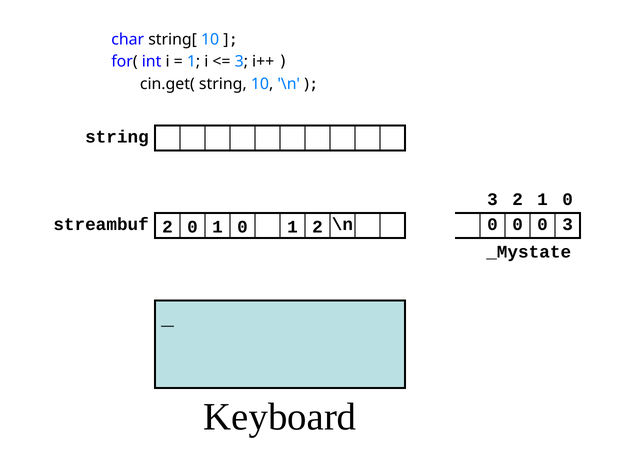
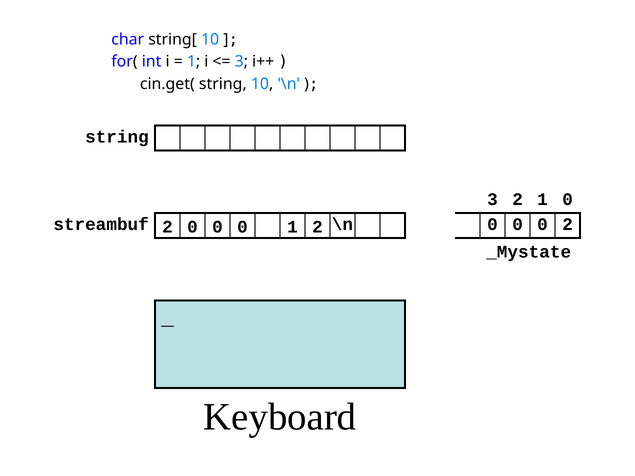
0 3: 3 -> 2 (568, 225)
2 0 1: 1 -> 0 (217, 227)
